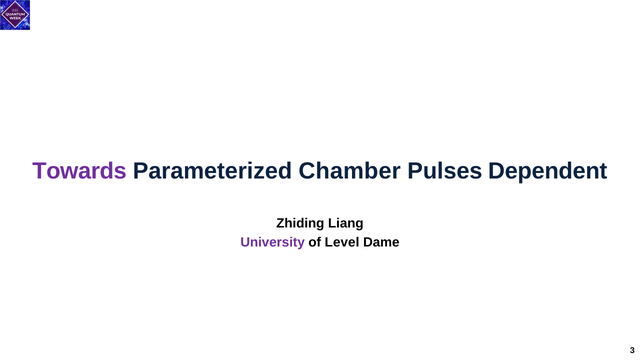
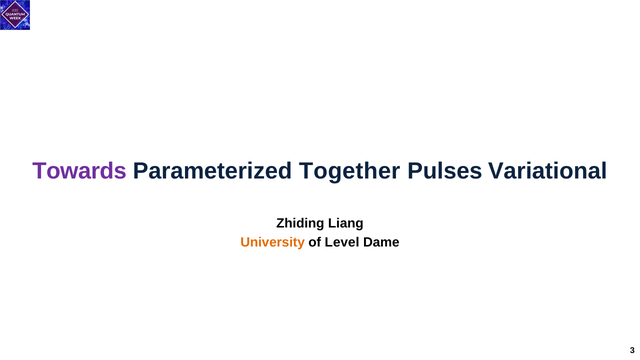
Chamber: Chamber -> Together (350, 171)
Dependent: Dependent -> Variational (548, 171)
University colour: purple -> orange (273, 243)
